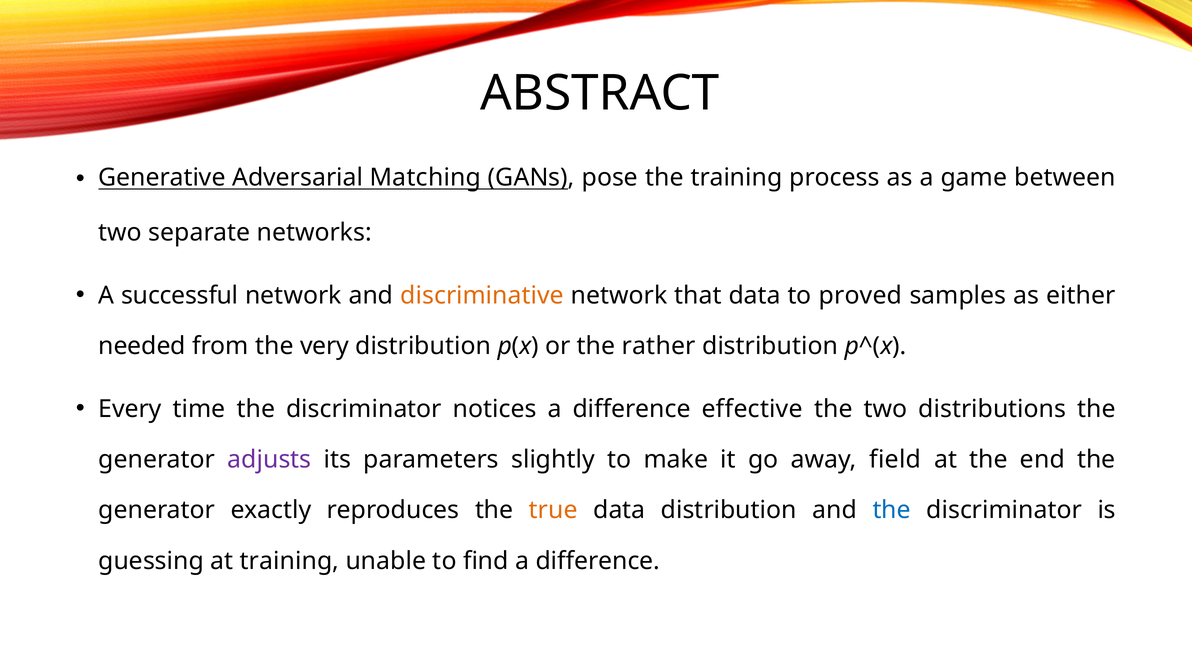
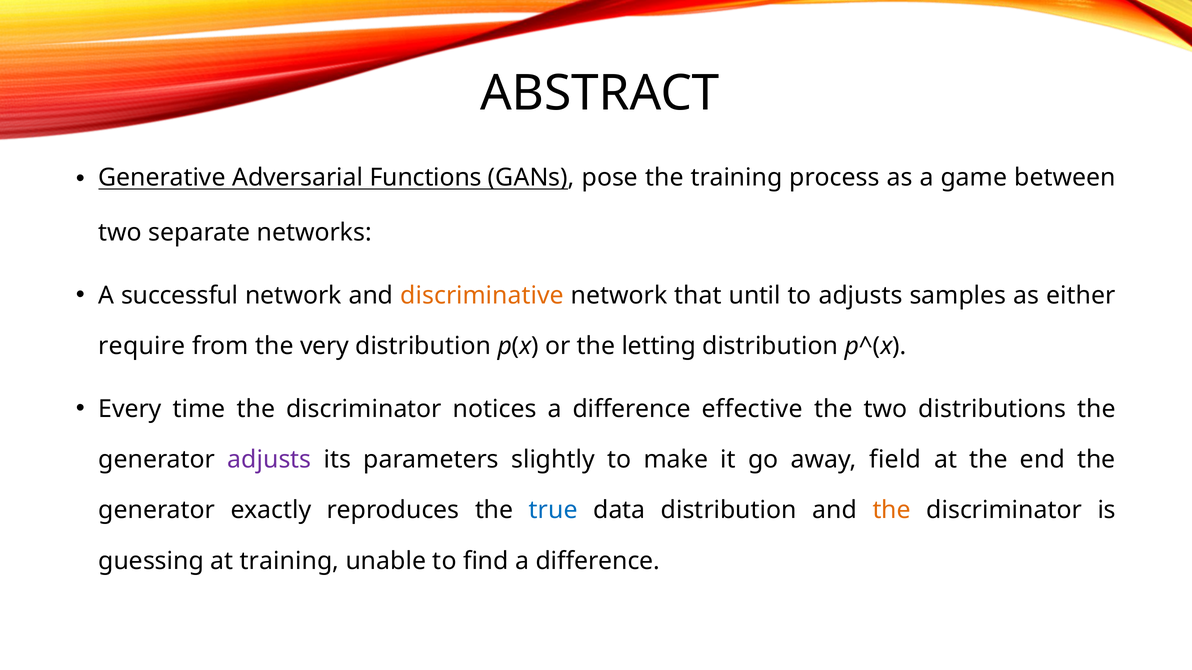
Matching: Matching -> Functions (426, 178)
that data: data -> until (755, 296)
to proved: proved -> adjusts (861, 296)
needed: needed -> require (142, 346)
rather: rather -> letting (659, 346)
true colour: orange -> blue (553, 511)
the colour: blue -> orange (892, 511)
